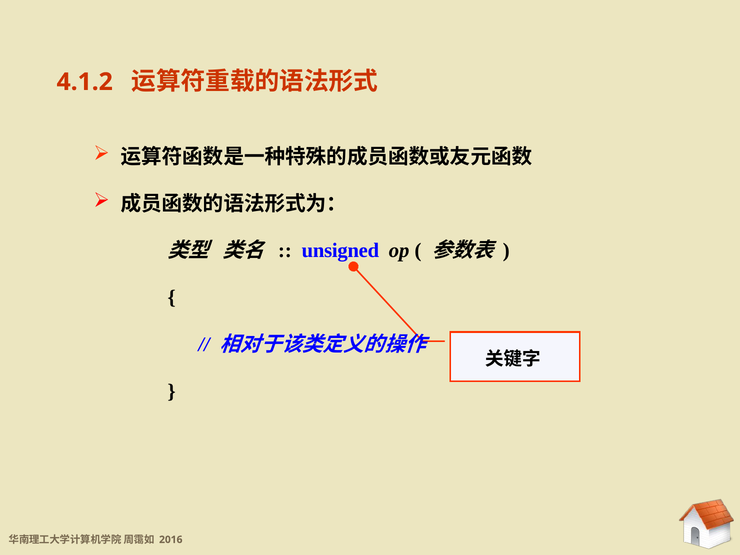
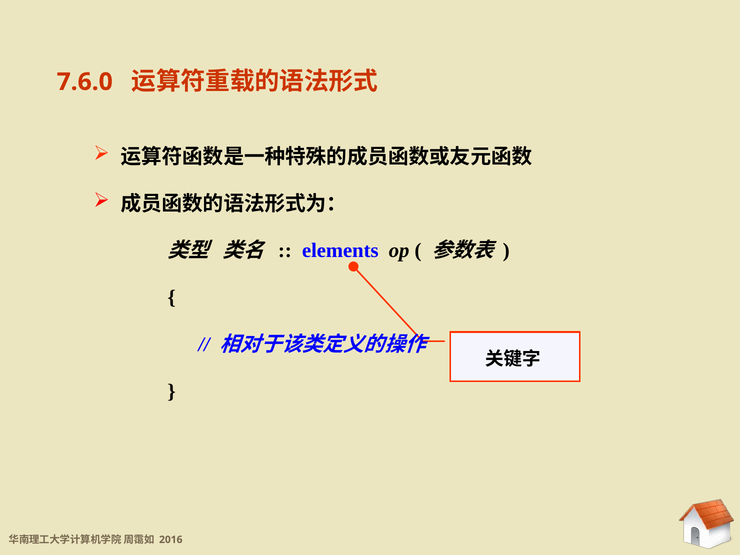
4.1.2: 4.1.2 -> 7.6.0 (85, 82)
unsigned: unsigned -> elements (340, 251)
